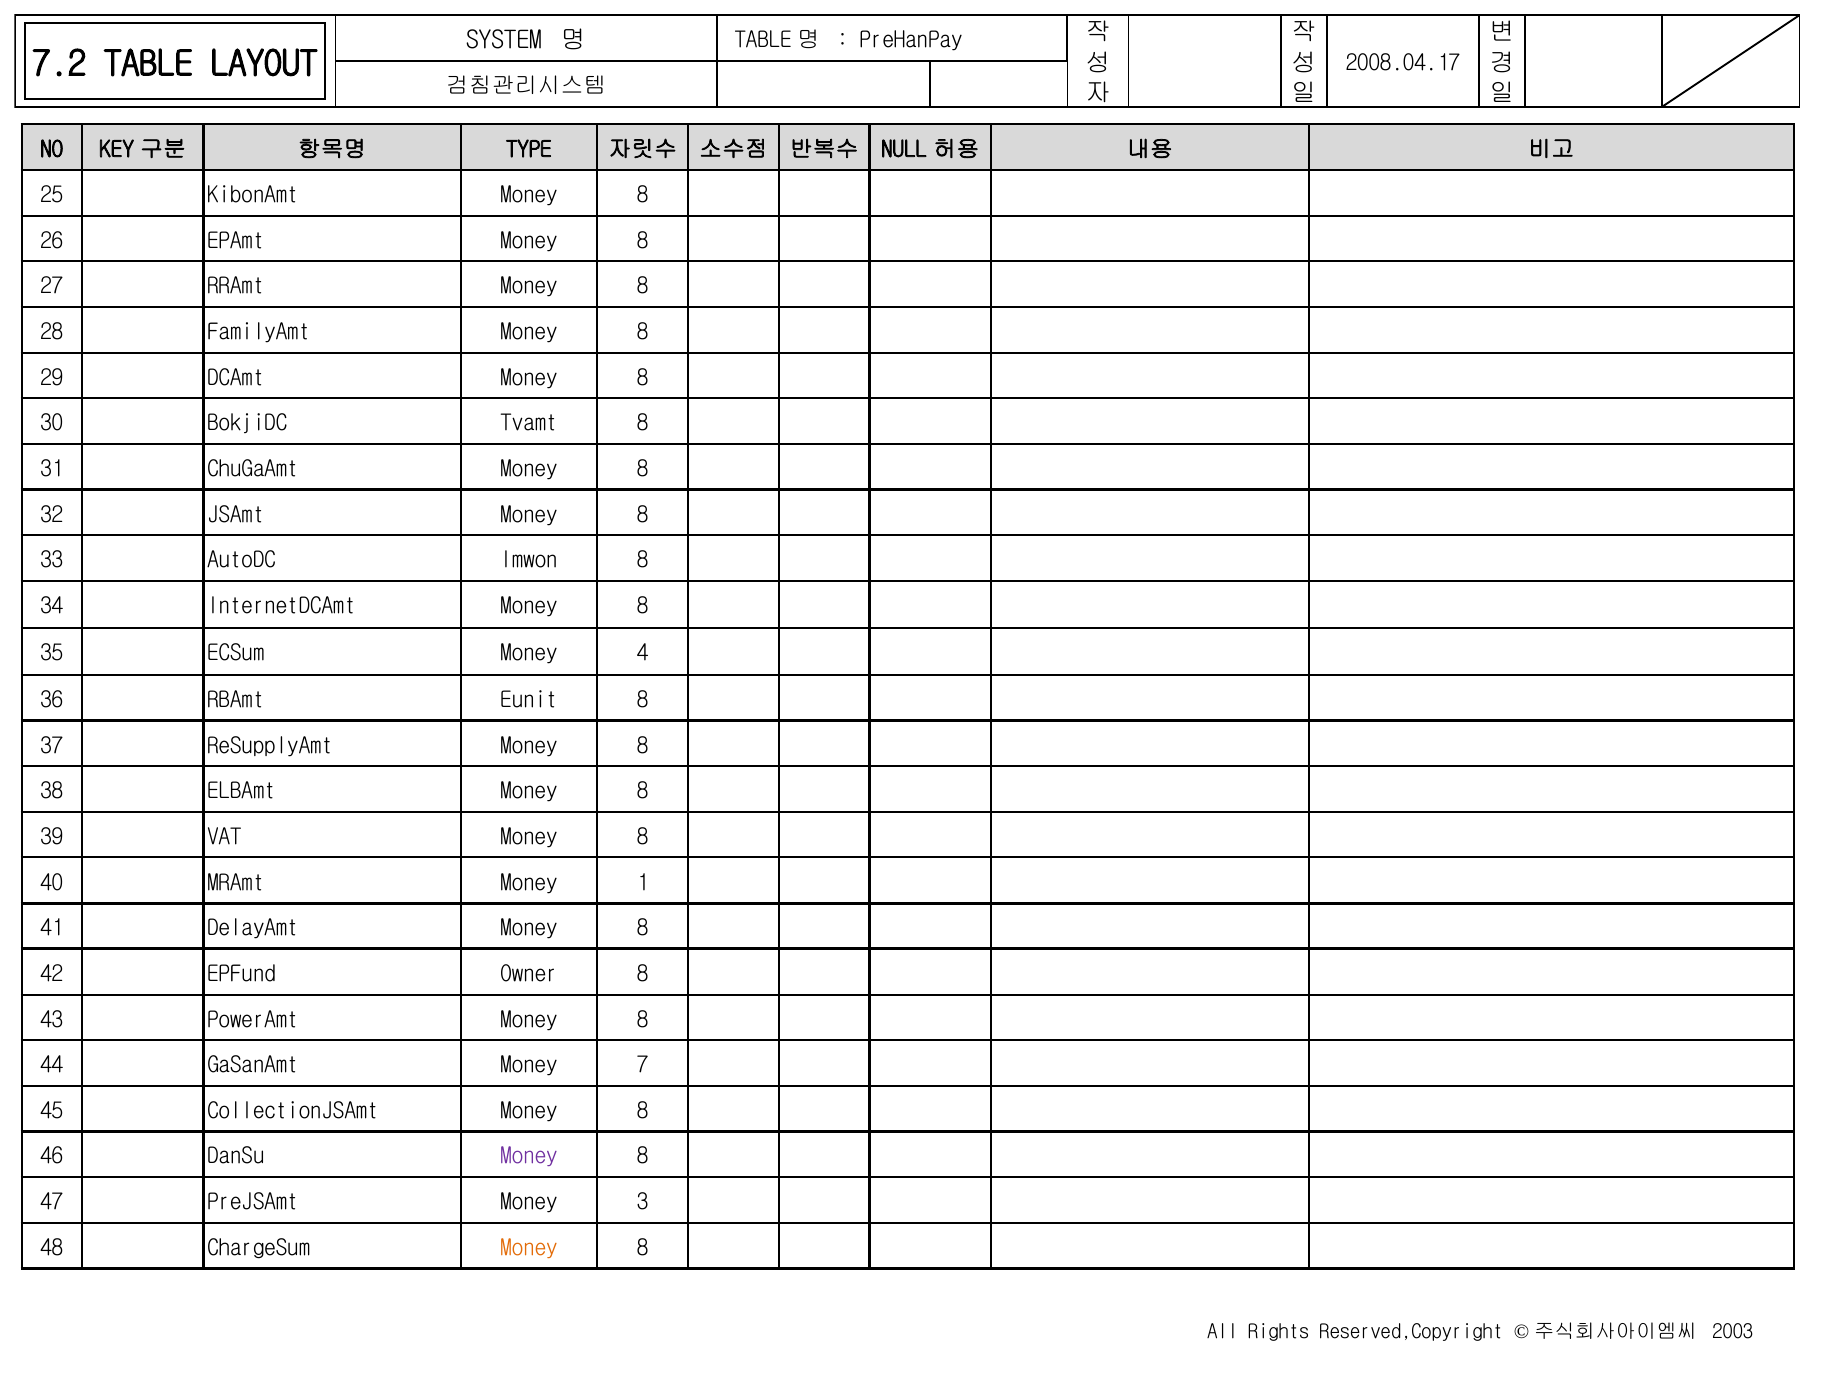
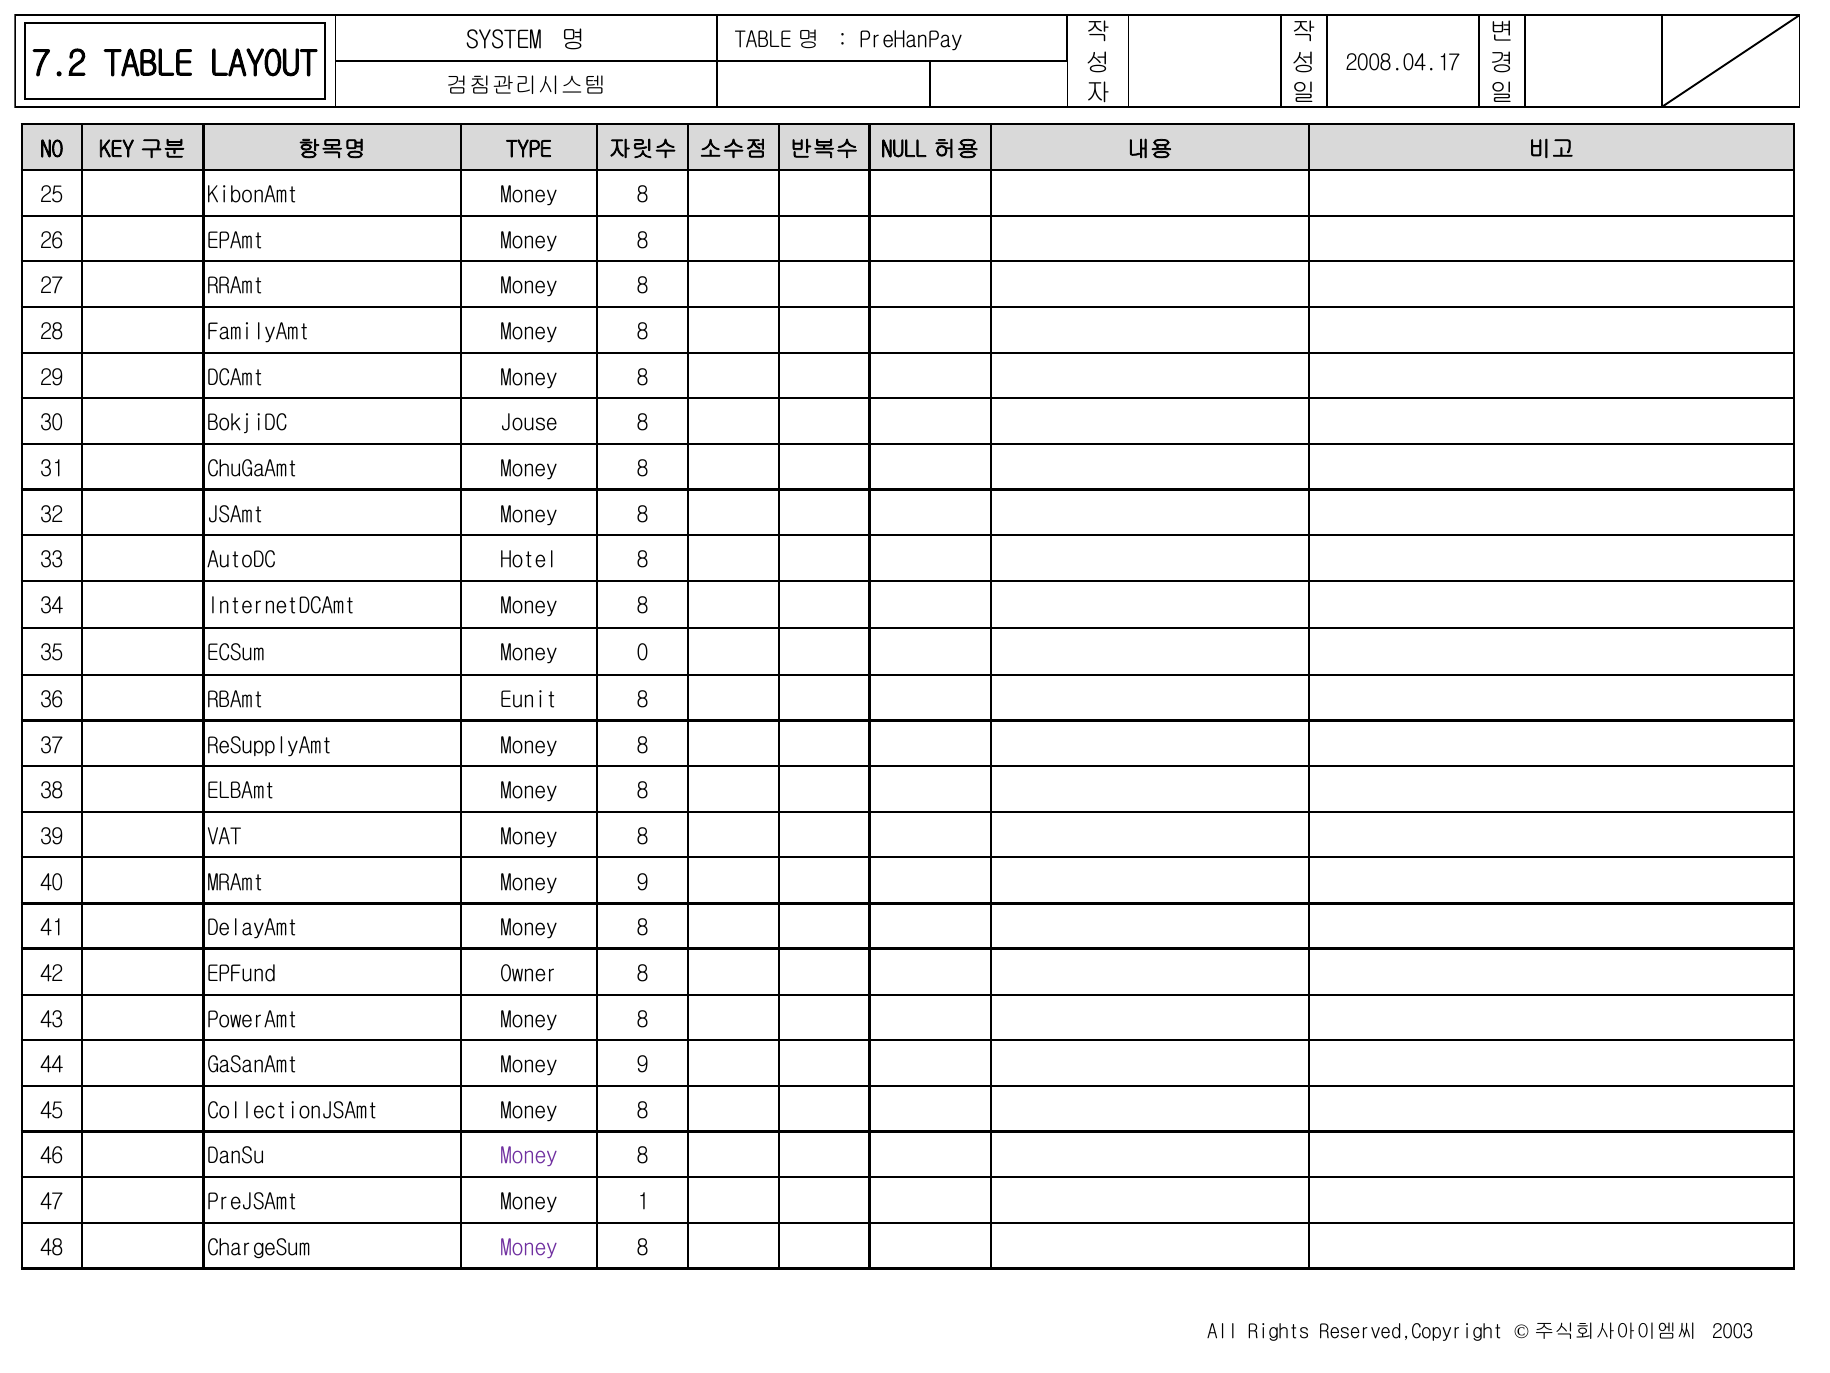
Tvamt: Tvamt -> Jouse (529, 423)
Imwon: Imwon -> Hotel (529, 560)
4: 4 -> 0 (643, 653)
MRAmt Money 1: 1 -> 9 (643, 882)
GaSanAmt Money 7: 7 -> 9 (643, 1065)
3: 3 -> 1 (643, 1202)
Money colour: orange -> purple (529, 1247)
